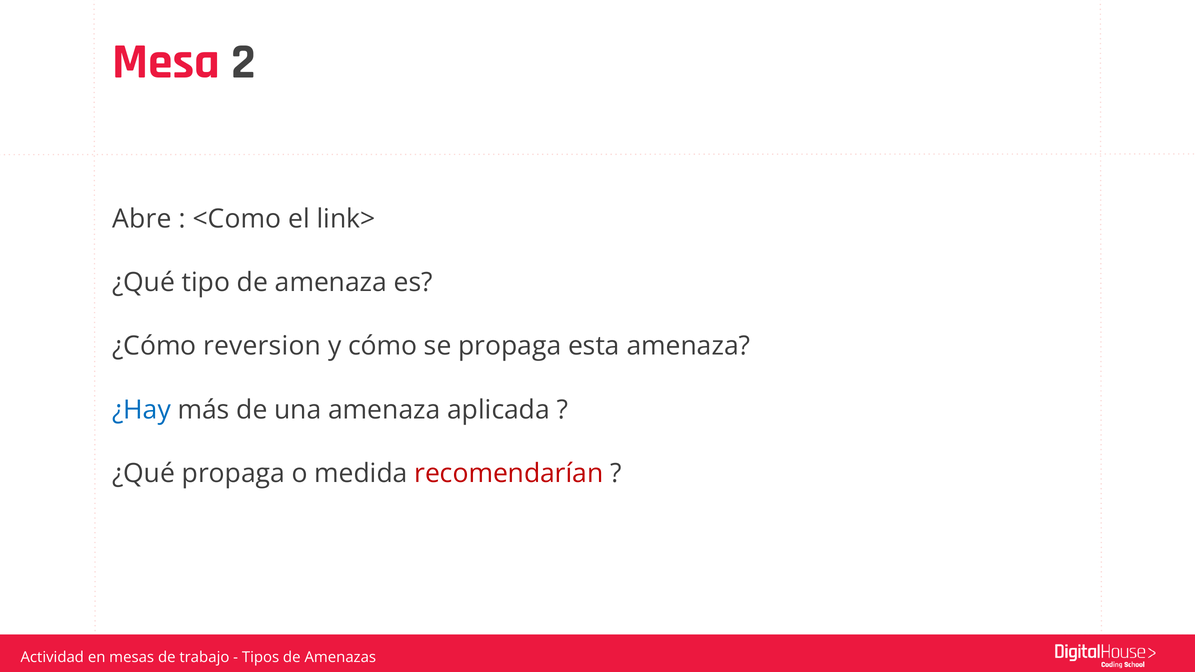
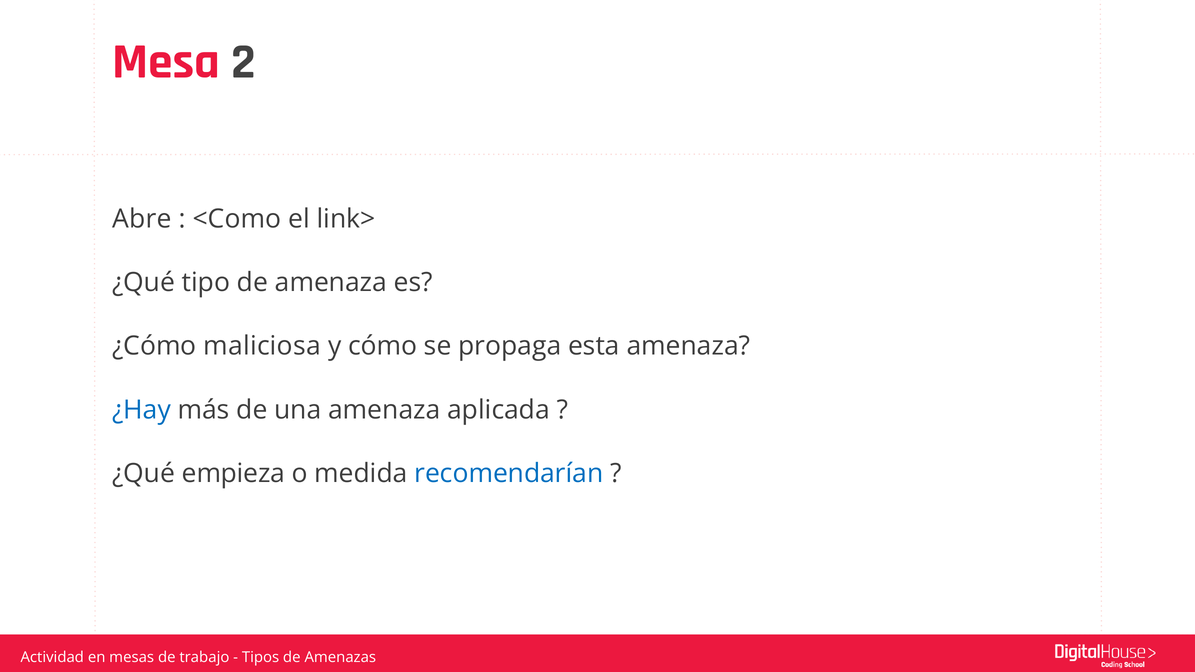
reversion: reversion -> maliciosa (262, 346)
¿Qué propaga: propaga -> empieza (233, 474)
recomendarían colour: red -> blue (509, 474)
